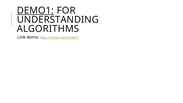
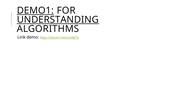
UNDERSTANDING underline: none -> present (58, 20)
